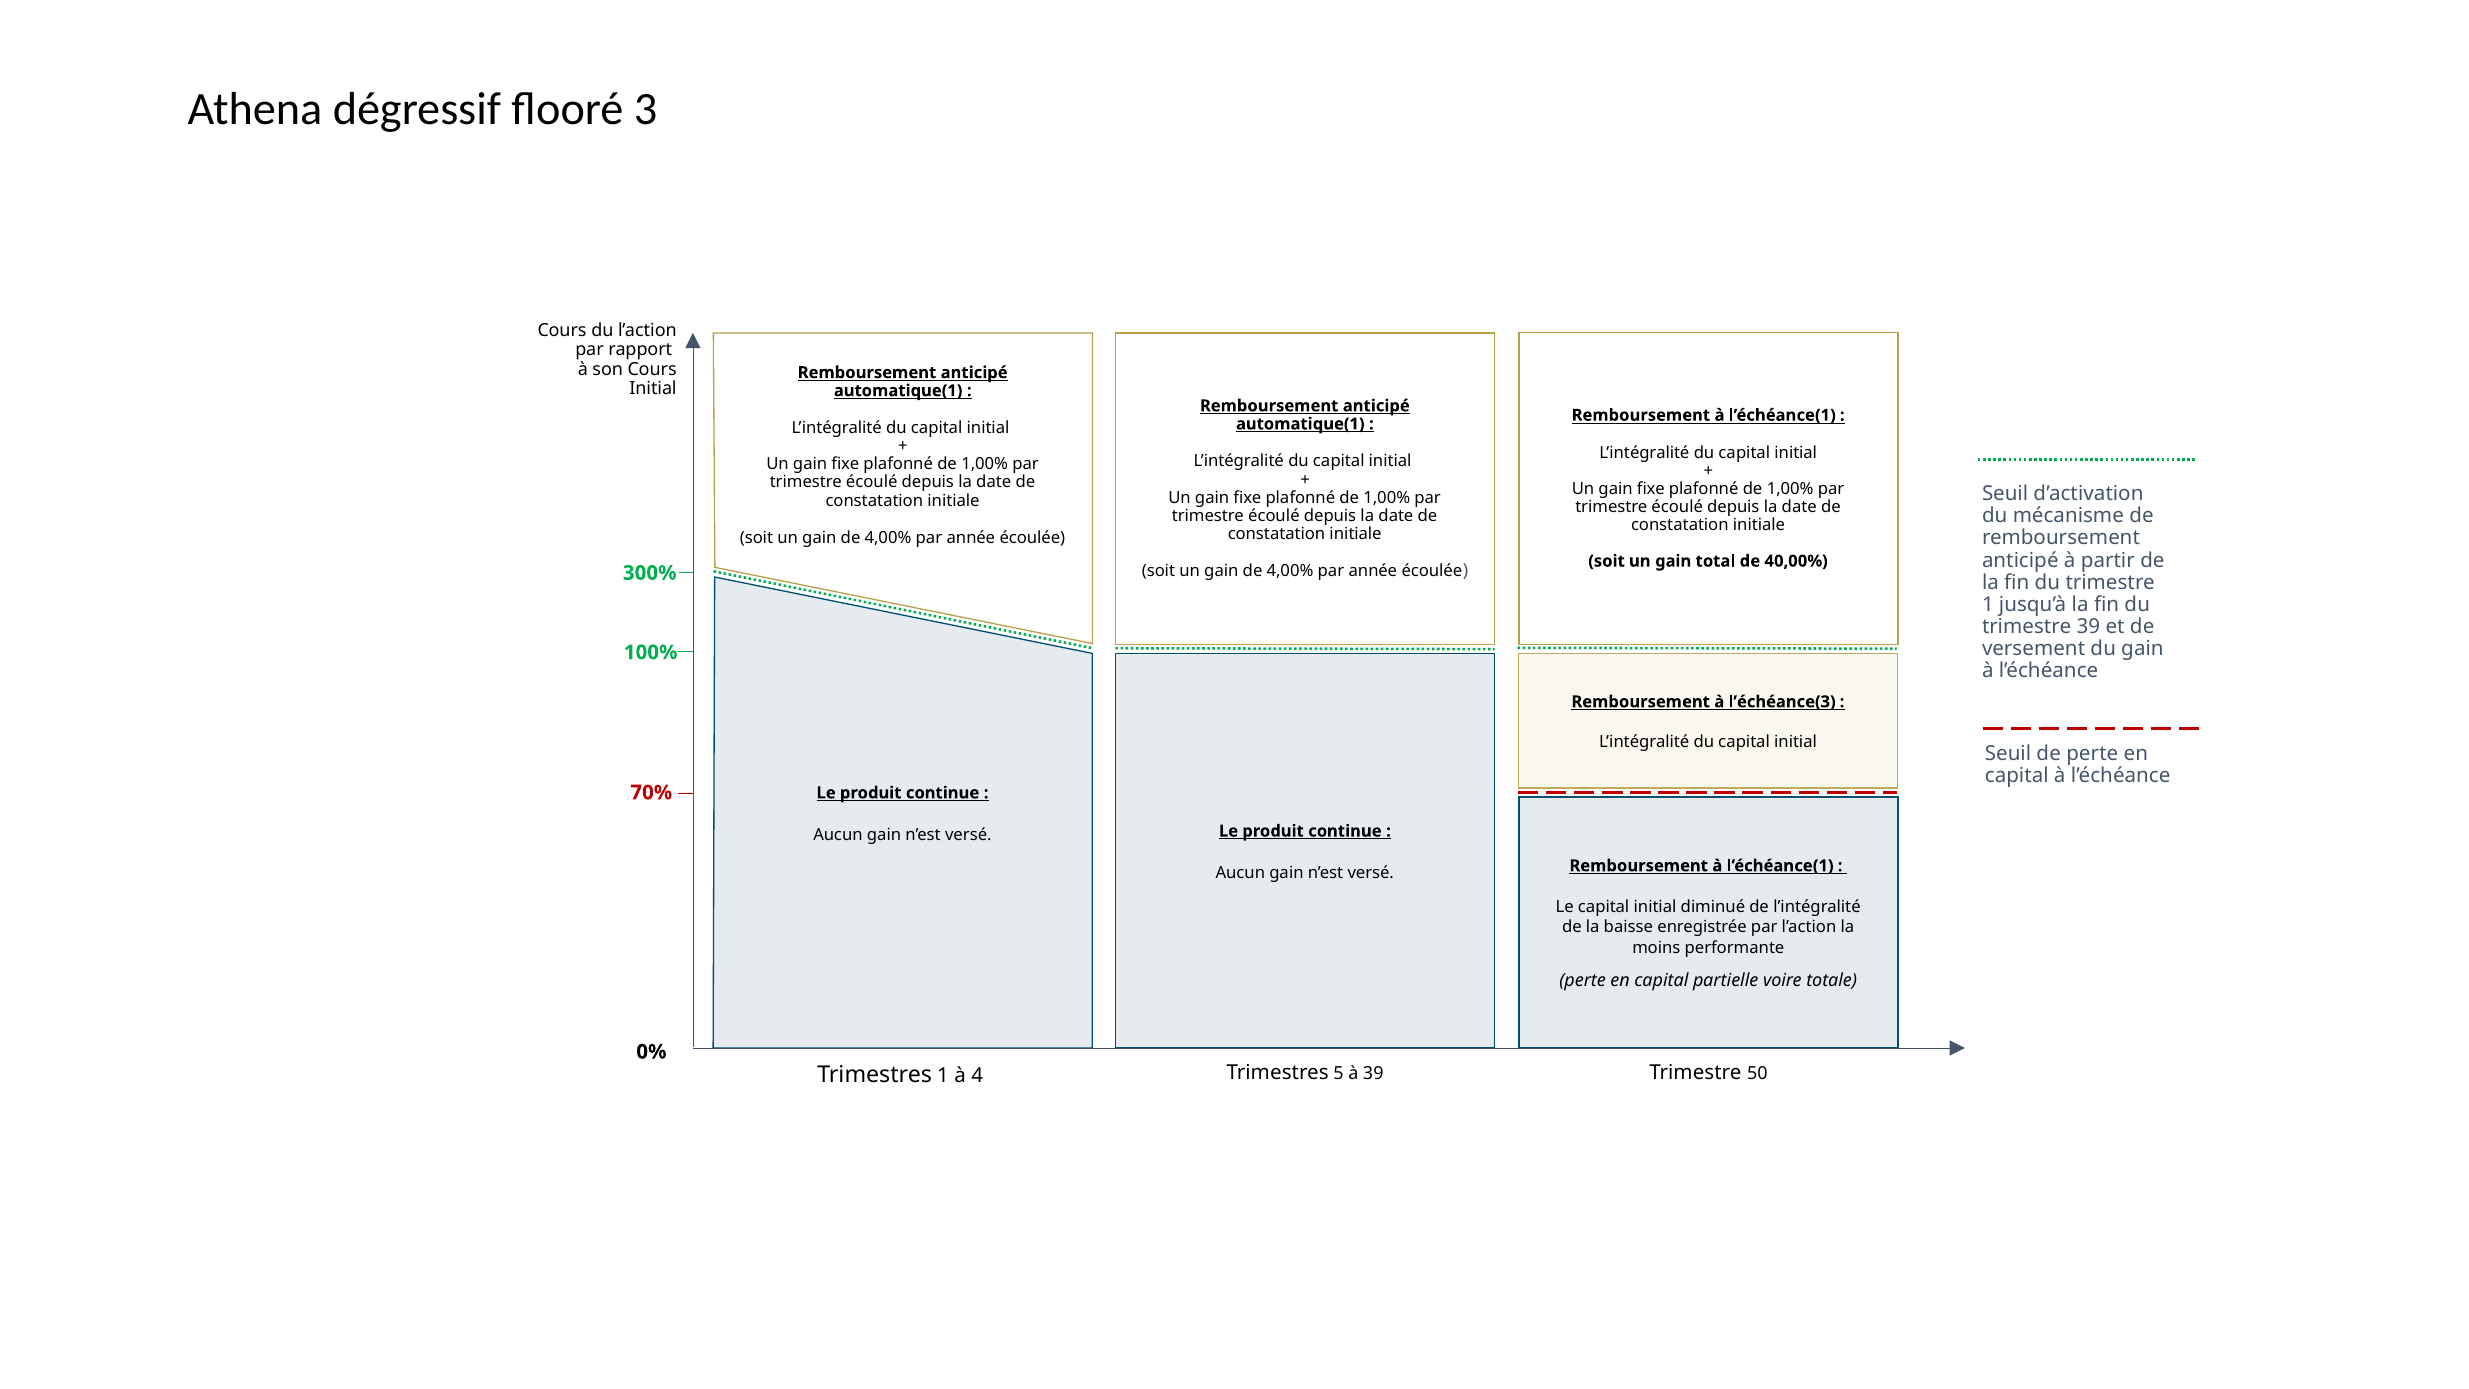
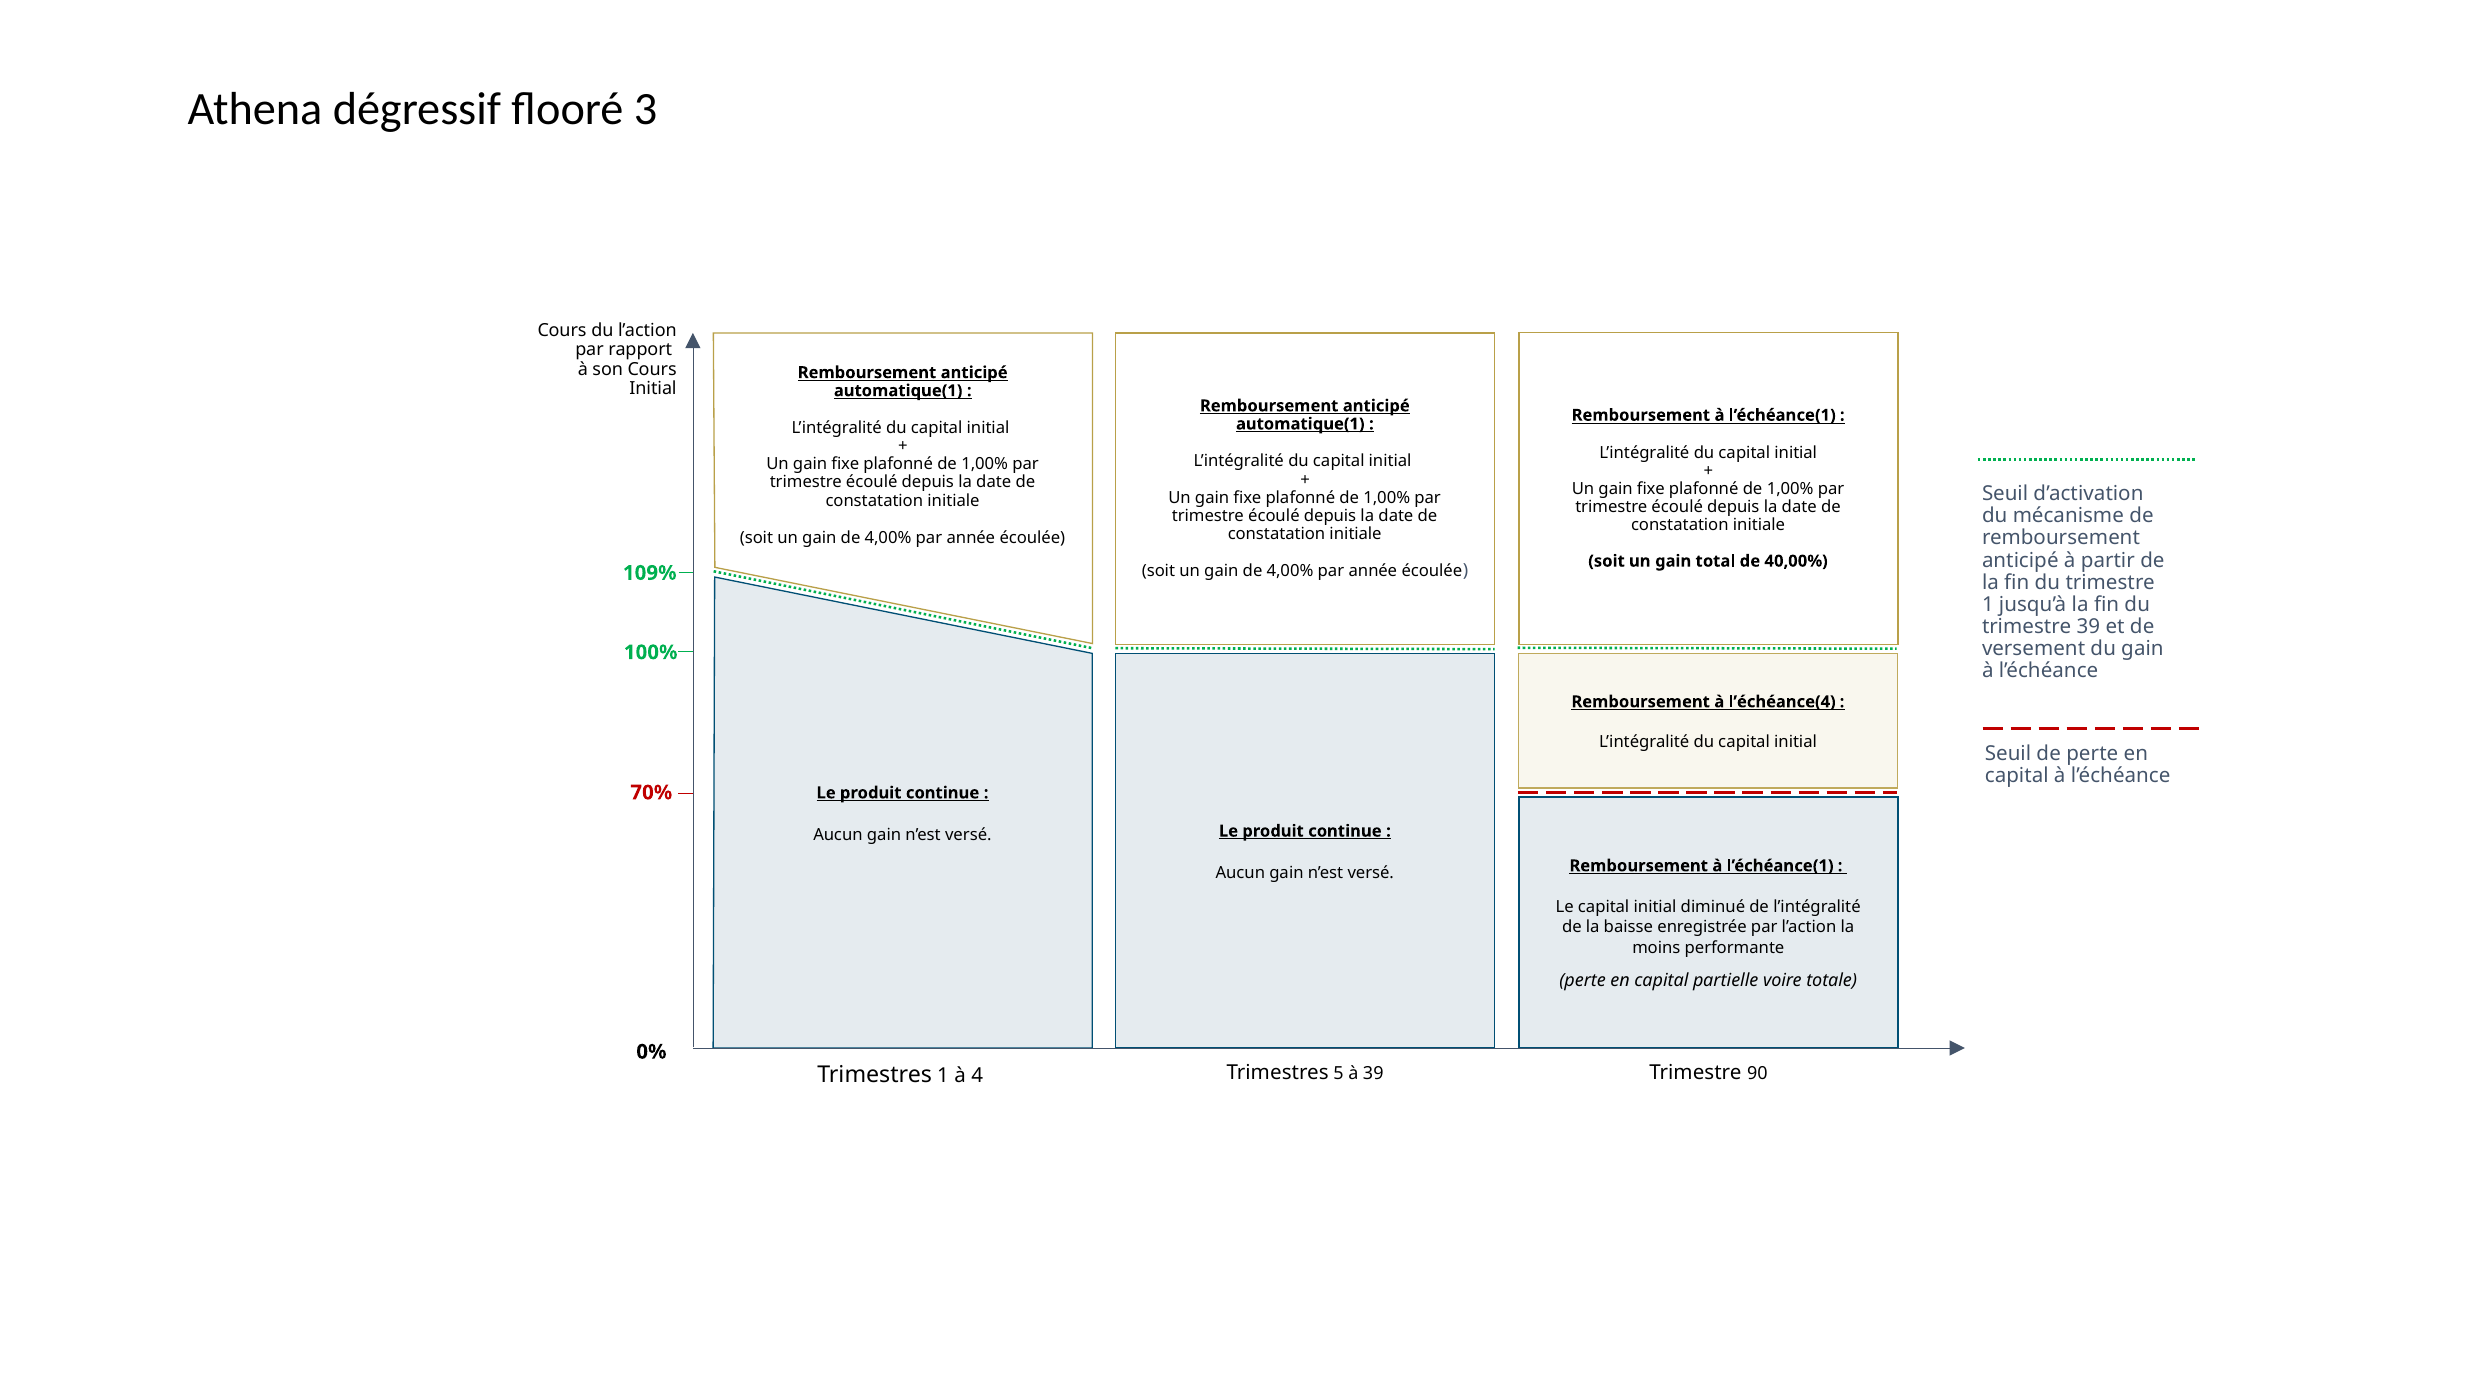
300%: 300% -> 109% (650, 573)
l’échéance(3: l’échéance(3 -> l’échéance(4 (1782, 702)
50: 50 -> 90 (1757, 1073)
